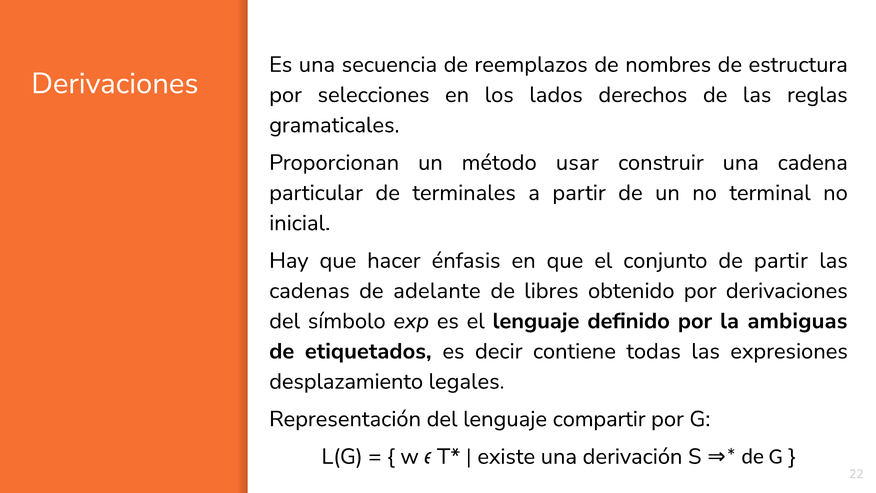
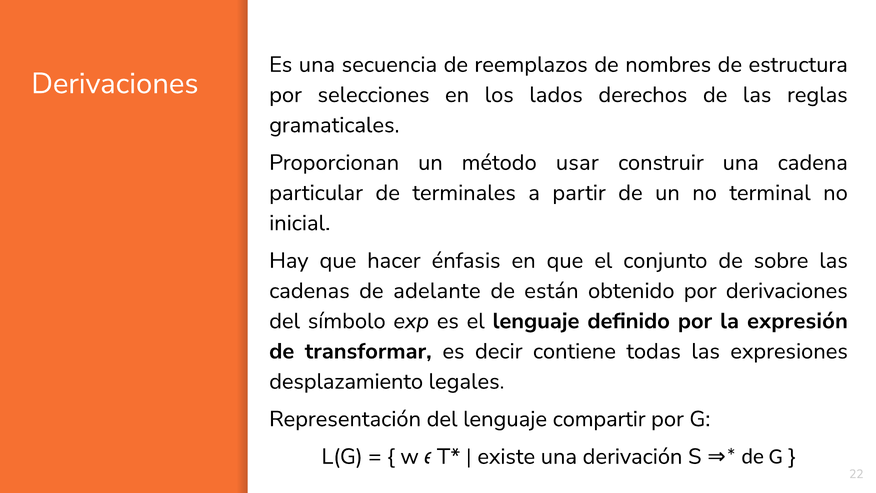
de partir: partir -> sobre (781, 260)
libres: libres -> están (551, 291)
ambiguas: ambiguas -> expresión (797, 321)
etiquetados: etiquetados -> transformar (368, 351)
